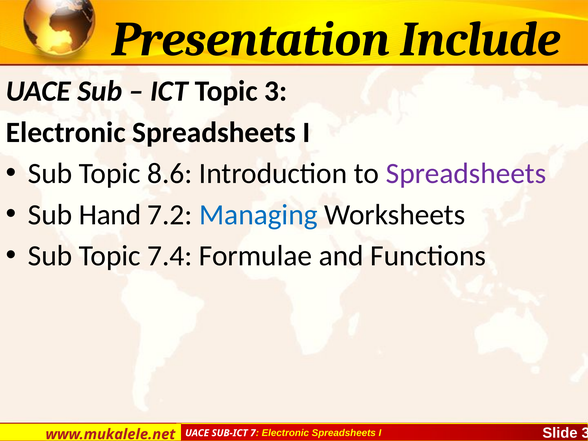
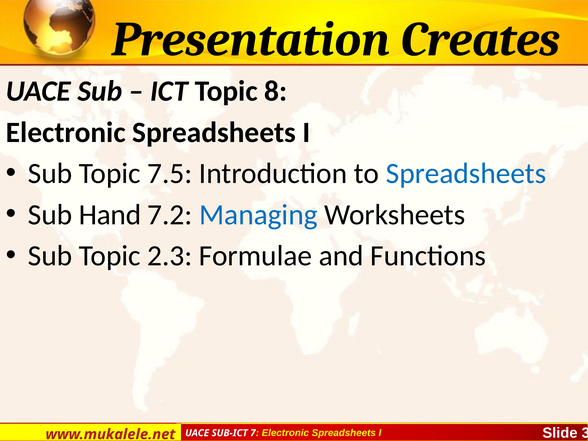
Include: Include -> Creates (481, 39)
3: 3 -> 8 (276, 91)
8.6: 8.6 -> 7.5 (170, 174)
Spreadsheets colour: purple -> blue (466, 174)
7.4: 7.4 -> 2.3 (170, 256)
